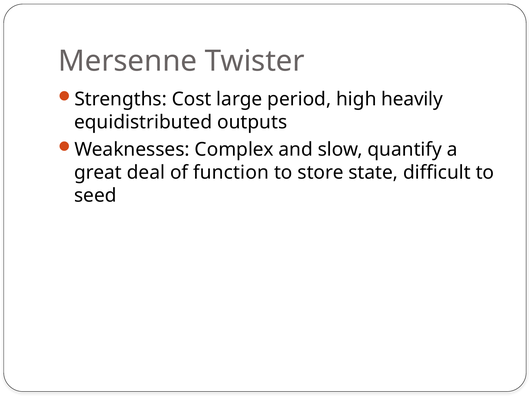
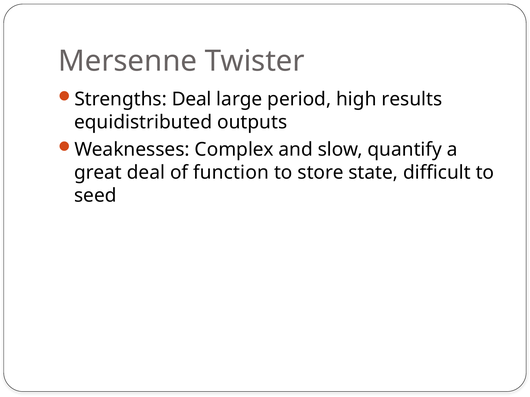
Strengths Cost: Cost -> Deal (192, 99)
heavily: heavily -> results (412, 99)
